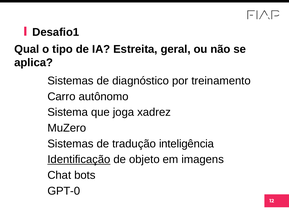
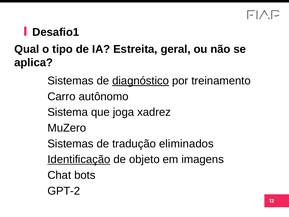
diagnóstico underline: none -> present (141, 81)
inteligência: inteligência -> eliminados (186, 144)
GPT-0: GPT-0 -> GPT-2 (64, 191)
